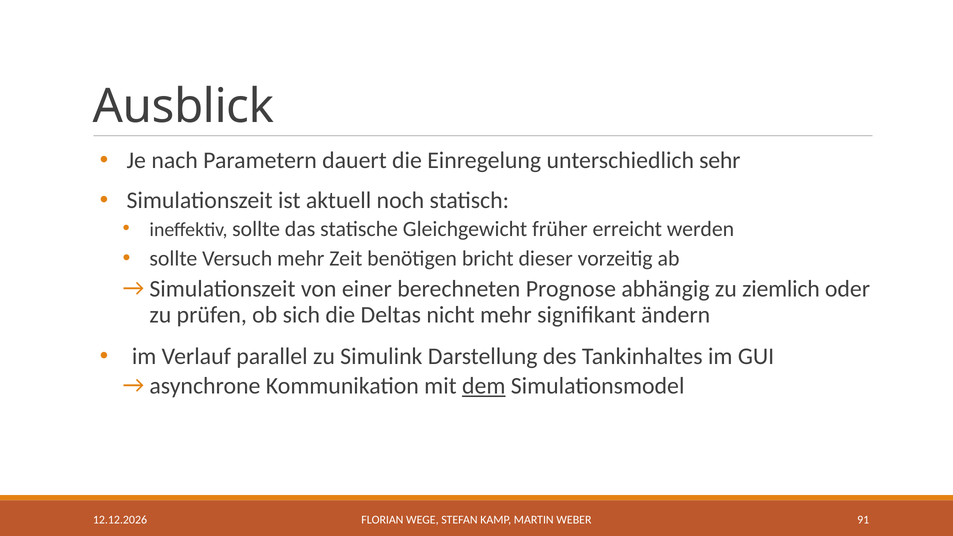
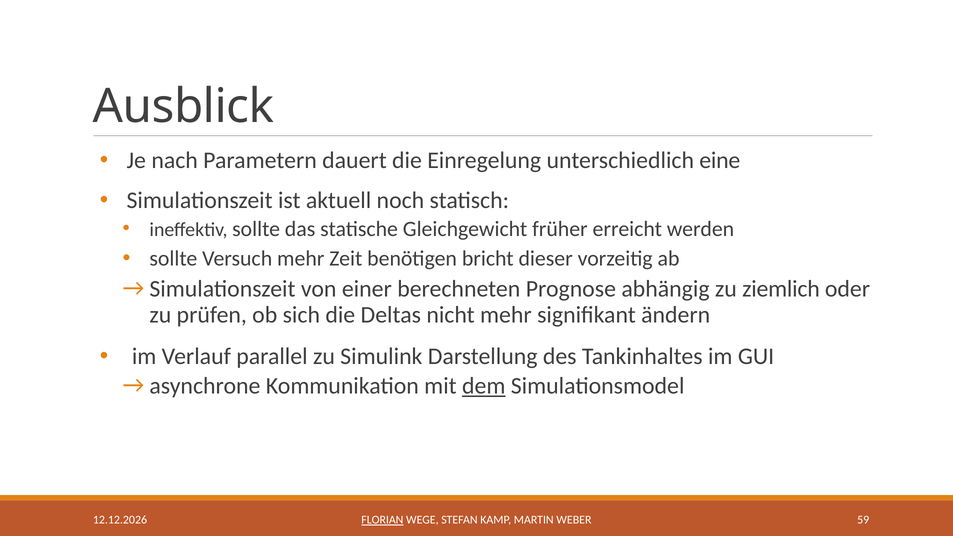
sehr: sehr -> eine (720, 161)
FLORIAN underline: none -> present (382, 520)
91: 91 -> 59 (863, 520)
